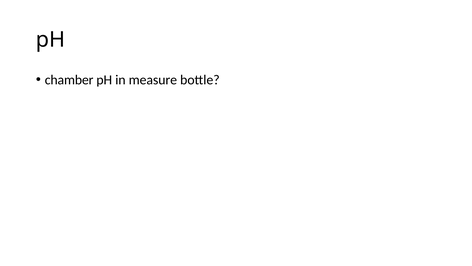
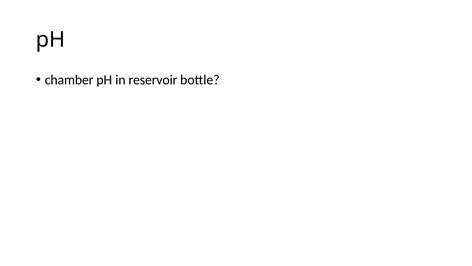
measure: measure -> reservoir (153, 80)
